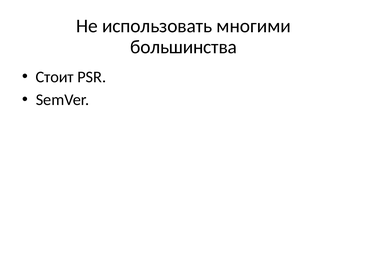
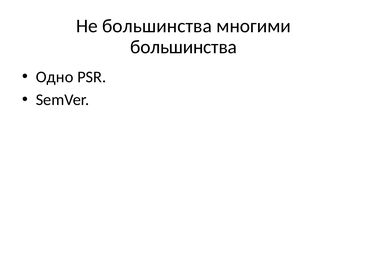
Не использовать: использовать -> большинства (157, 26)
Стоит: Стоит -> Одно (55, 77)
